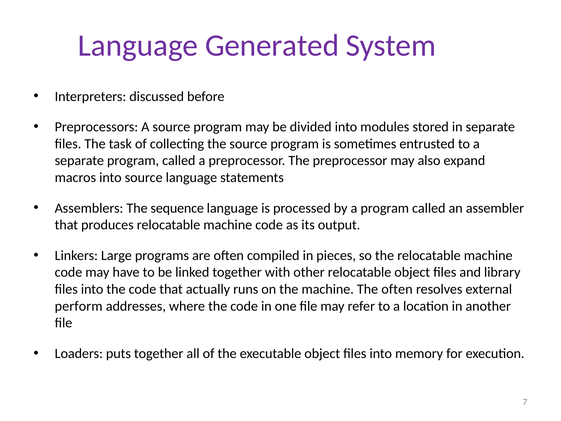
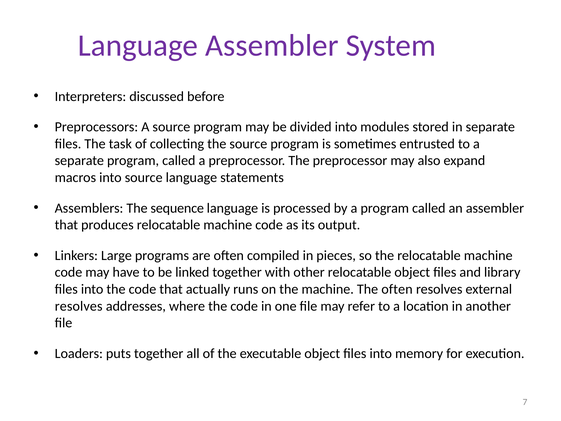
Language Generated: Generated -> Assembler (272, 46)
perform: perform -> resolves (79, 306)
